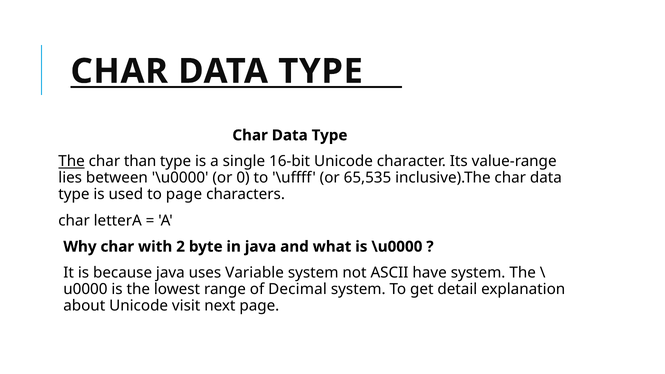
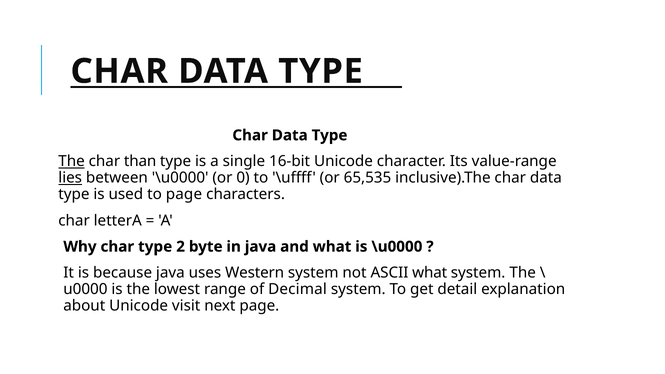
lies underline: none -> present (70, 178)
char with: with -> type (155, 247)
Variable: Variable -> Western (255, 273)
ASCII have: have -> what (430, 273)
